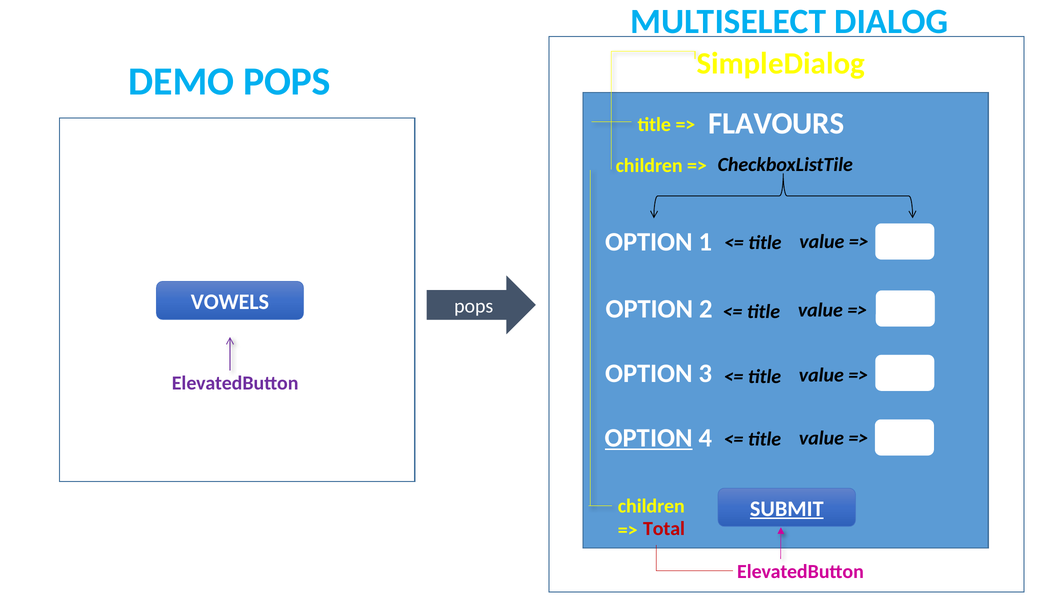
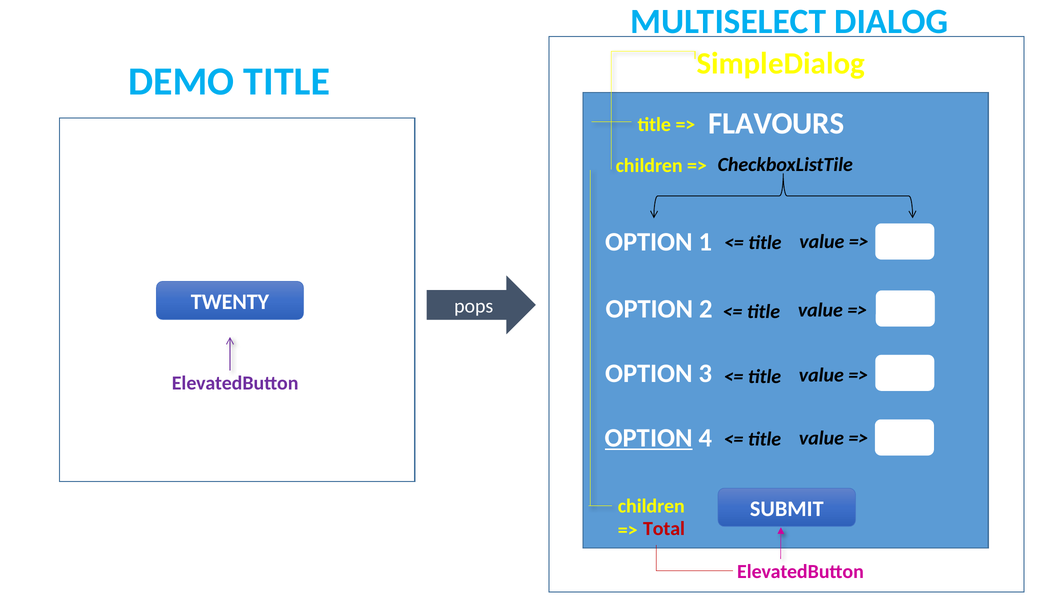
DEMO POPS: POPS -> TITLE (287, 81)
VOWELS: VOWELS -> TWENTY (230, 302)
SUBMIT underline: present -> none (787, 509)
